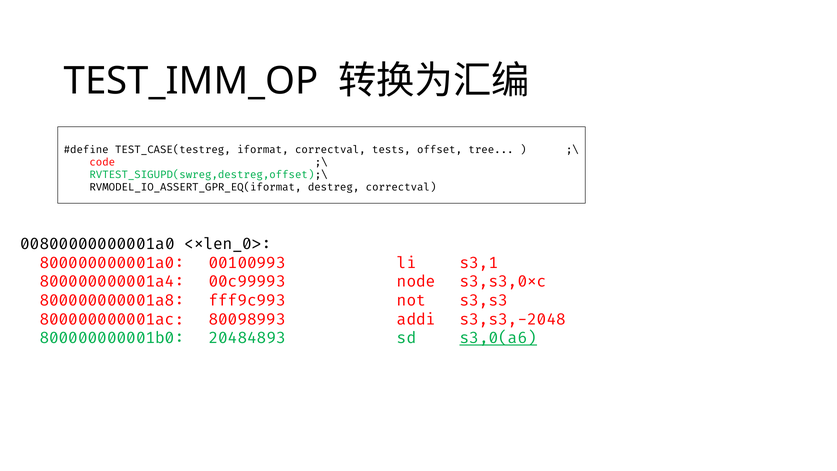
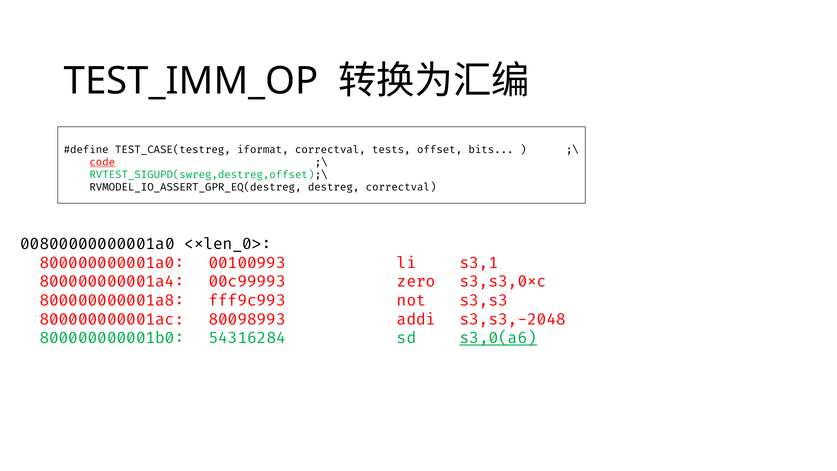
tree: tree -> bits (491, 150)
code underline: none -> present (102, 162)
RVMODEL_IO_ASSERT_GPR_EQ(iformat: RVMODEL_IO_ASSERT_GPR_EQ(iformat -> RVMODEL_IO_ASSERT_GPR_EQ(destreg (195, 187)
node: node -> zero (416, 282)
20484893: 20484893 -> 54316284 (247, 338)
